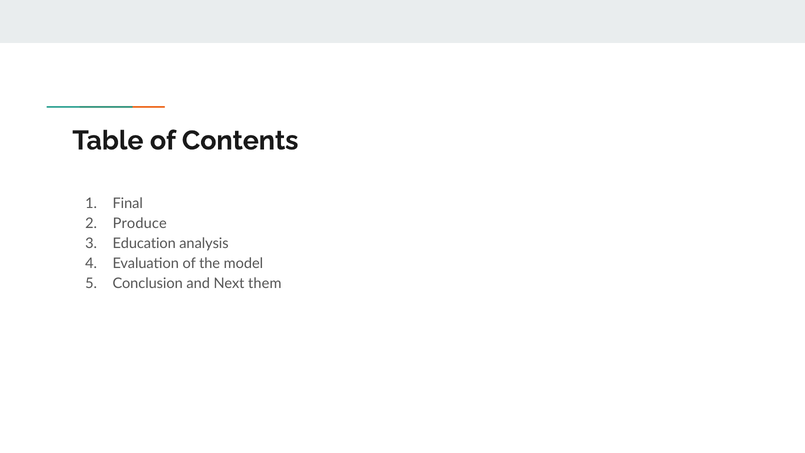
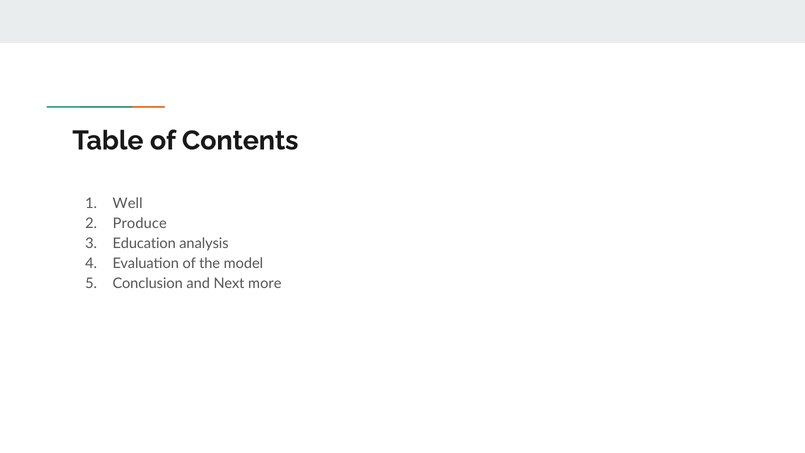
Final: Final -> Well (128, 203)
them: them -> more (265, 283)
